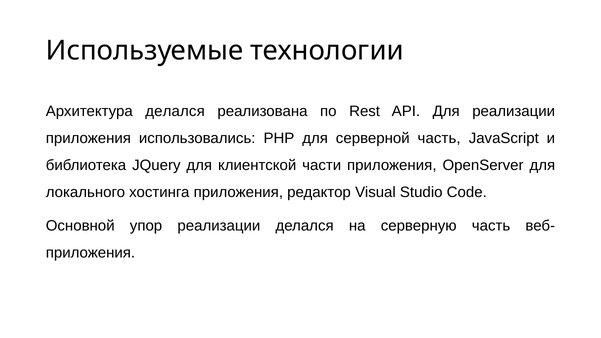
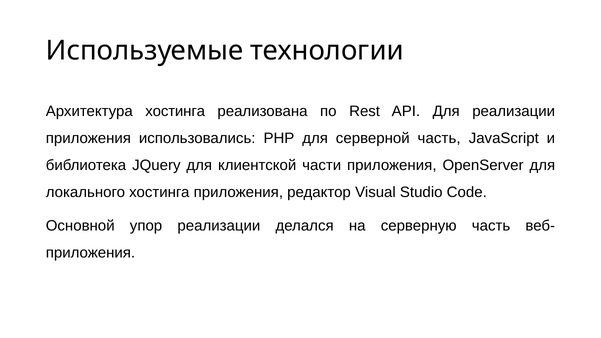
Архитектура делался: делался -> хостинга (175, 111)
